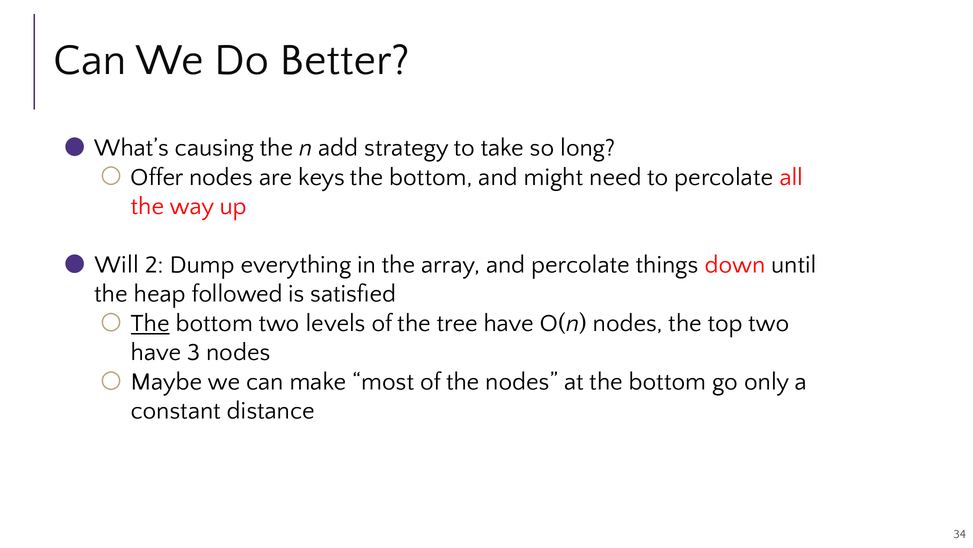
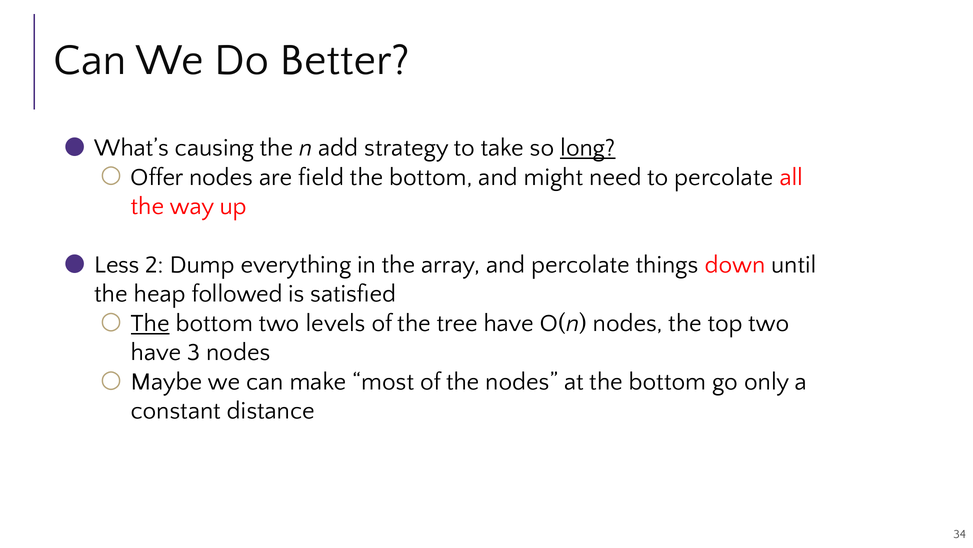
long underline: none -> present (588, 148)
keys: keys -> field (321, 177)
Will: Will -> Less (117, 264)
